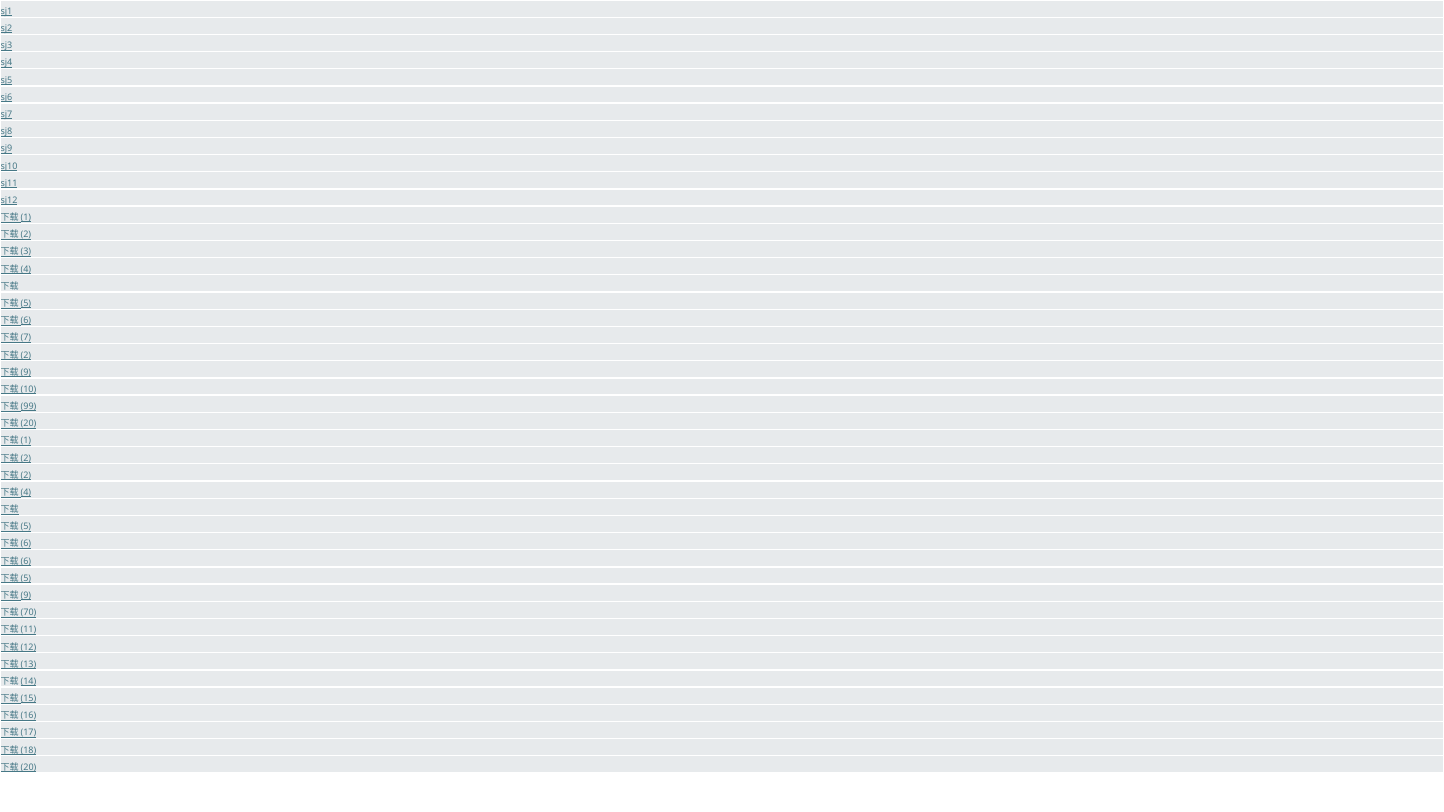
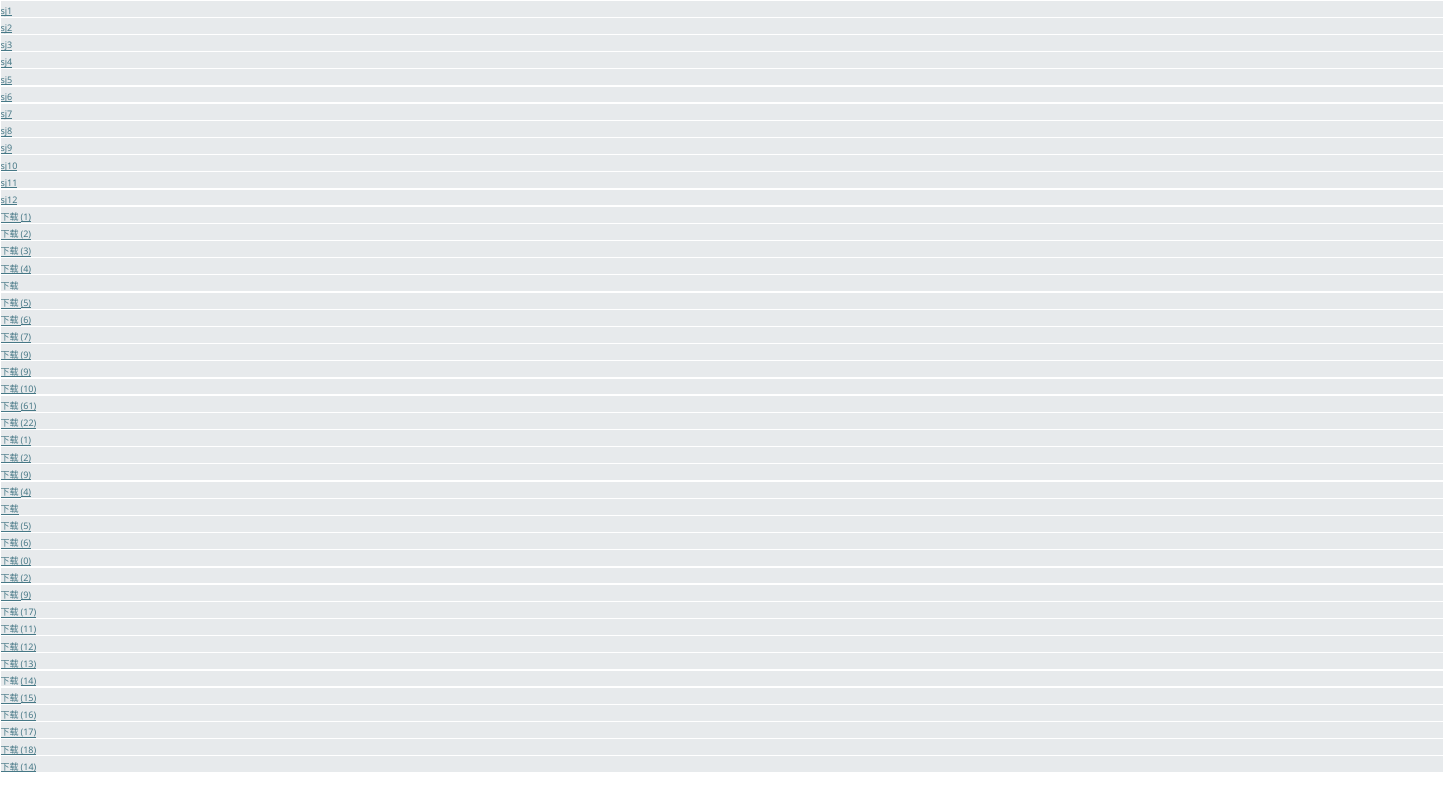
2: 2 -> 9 (26, 355)
99: 99 -> 61 (29, 407)
20: 20 -> 22 (29, 424)
2: 2 -> 9 (26, 475)
6: 6 -> 0 (26, 561)
5: 5 -> 2 (26, 579)
70: 70 -> 17 (29, 613)
20: 20 -> 14 (29, 768)
